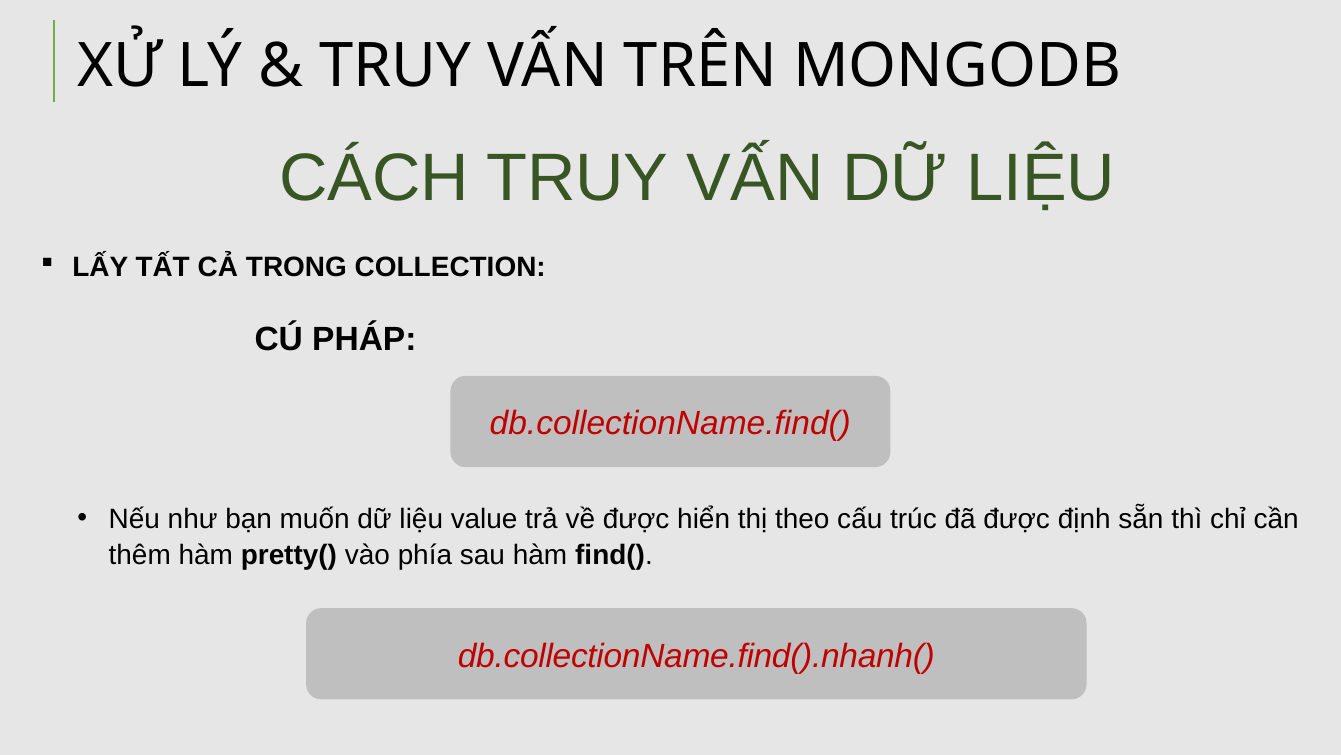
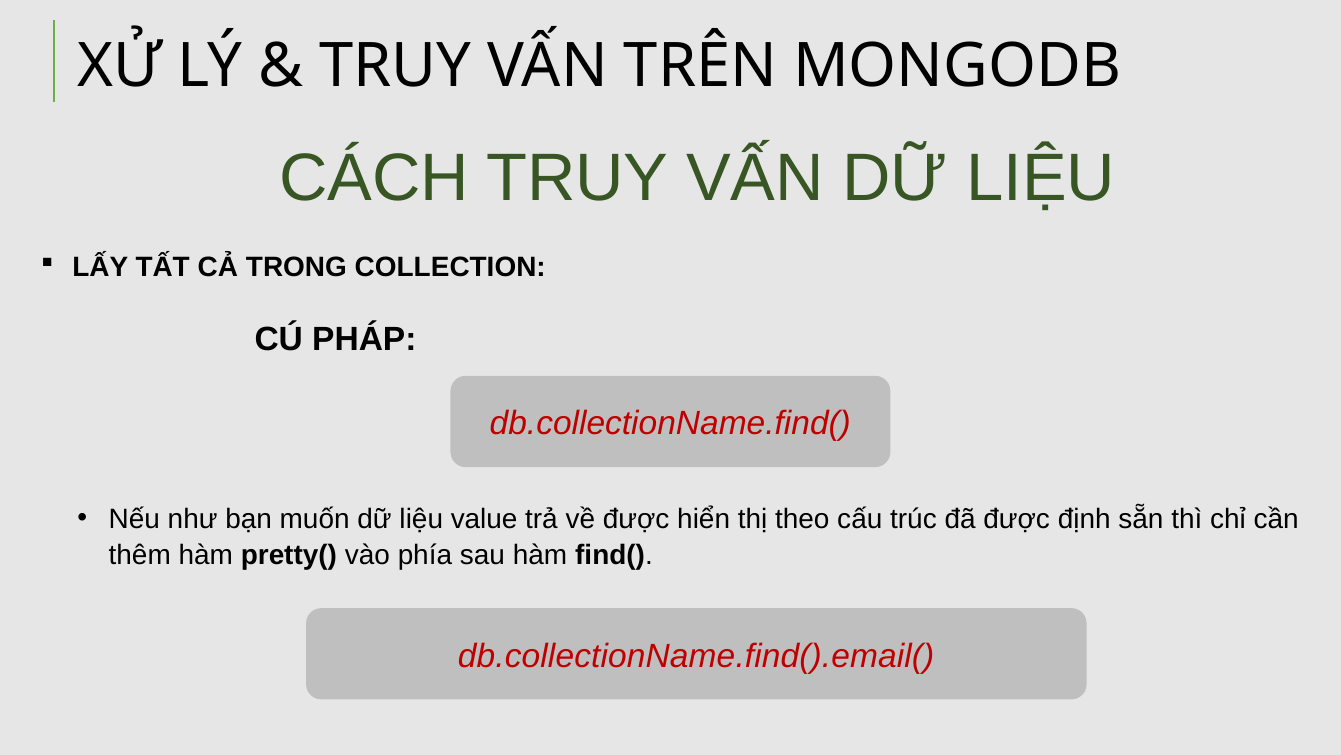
db.collectionName.find().nhanh(: db.collectionName.find().nhanh( -> db.collectionName.find().email( (696, 655)
